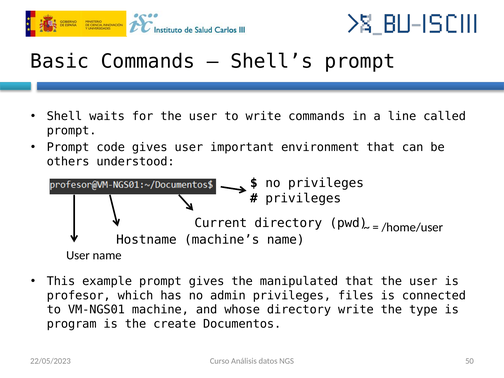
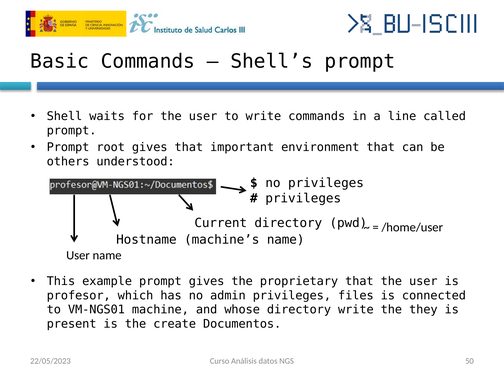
code: code -> root (111, 147)
gives user: user -> that (189, 147)
manipulated: manipulated -> proprietary (299, 281)
type: type -> they (423, 310)
program: program -> present (72, 324)
